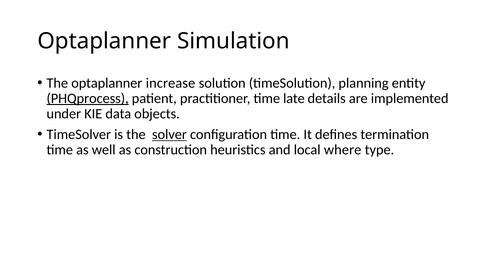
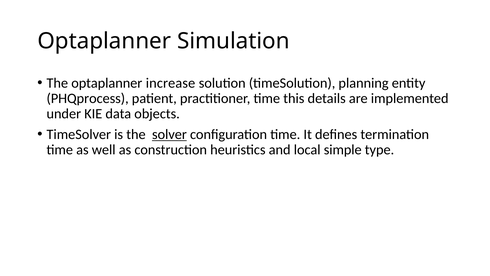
PHQprocess underline: present -> none (88, 98)
late: late -> this (294, 98)
where: where -> simple (343, 150)
